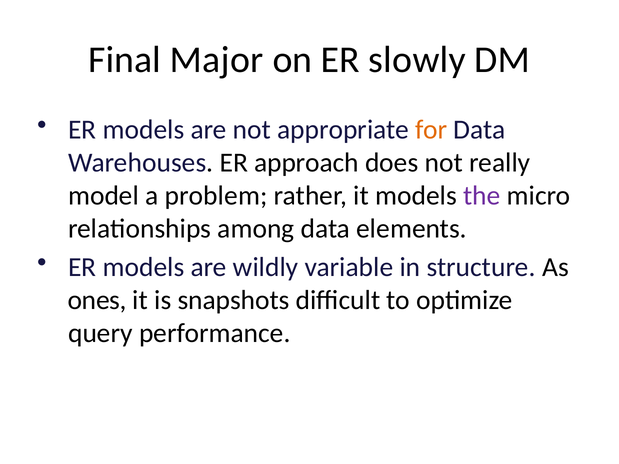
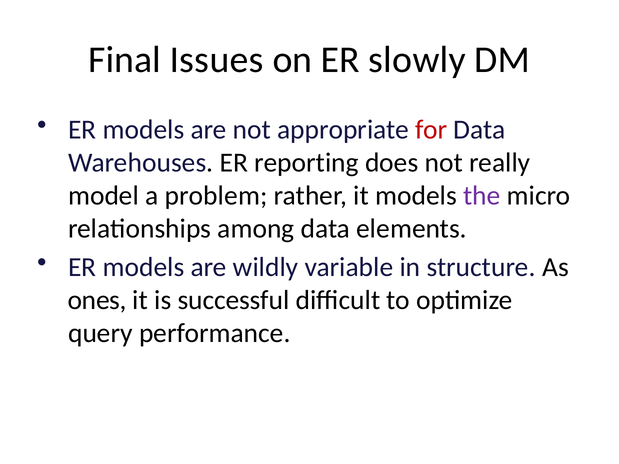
Major: Major -> Issues (217, 60)
for colour: orange -> red (431, 130)
approach: approach -> reporting (306, 163)
snapshots: snapshots -> successful (233, 300)
